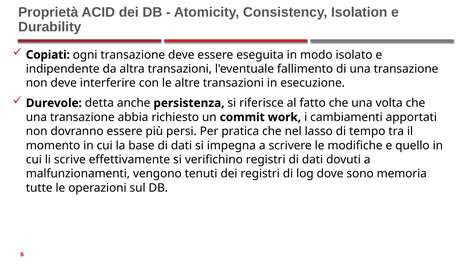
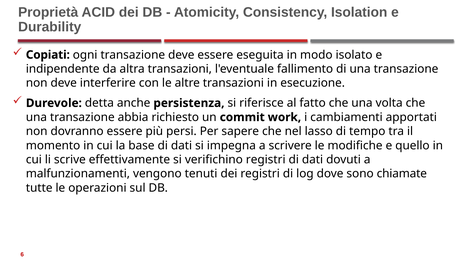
pratica: pratica -> sapere (240, 131)
memoria: memoria -> chiamate (402, 174)
